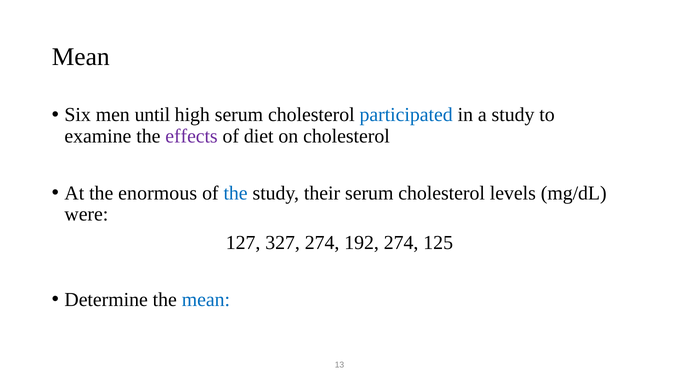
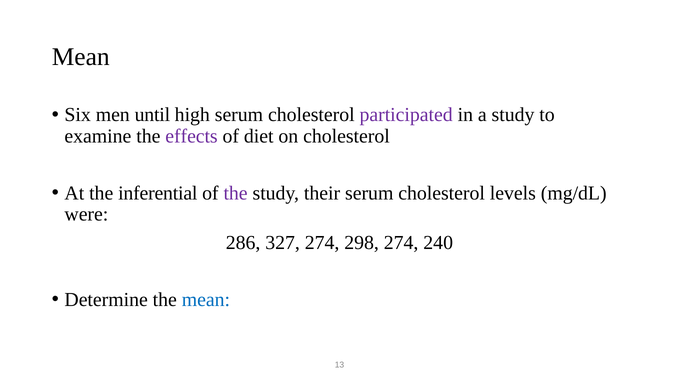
participated colour: blue -> purple (406, 115)
enormous: enormous -> inferential (158, 193)
the colour: blue -> purple (236, 193)
127: 127 -> 286 (243, 243)
192: 192 -> 298 (362, 243)
125: 125 -> 240 (438, 243)
